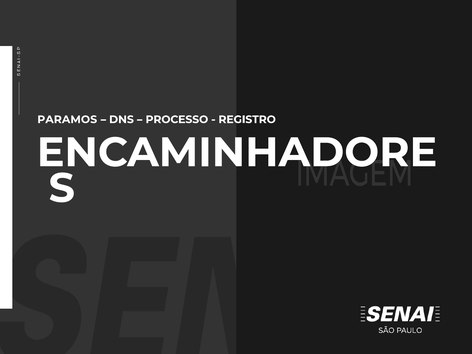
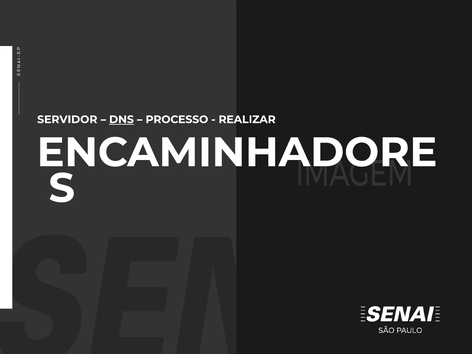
PARAMOS: PARAMOS -> SERVIDOR (67, 119)
DNS underline: none -> present (121, 119)
REGISTRO: REGISTRO -> REALIZAR (247, 119)
